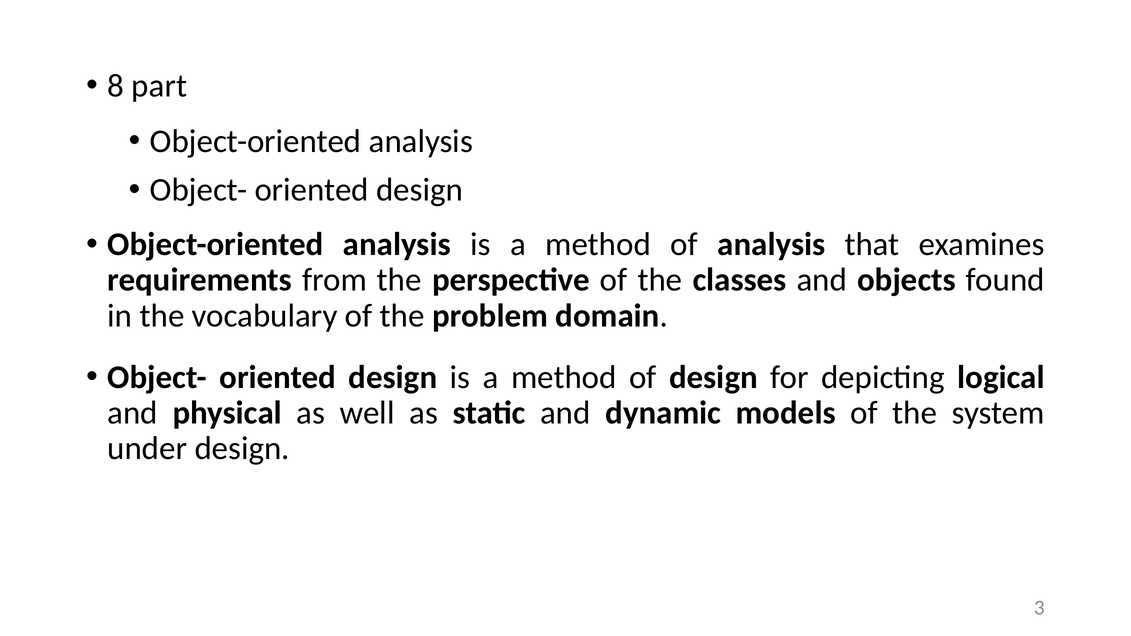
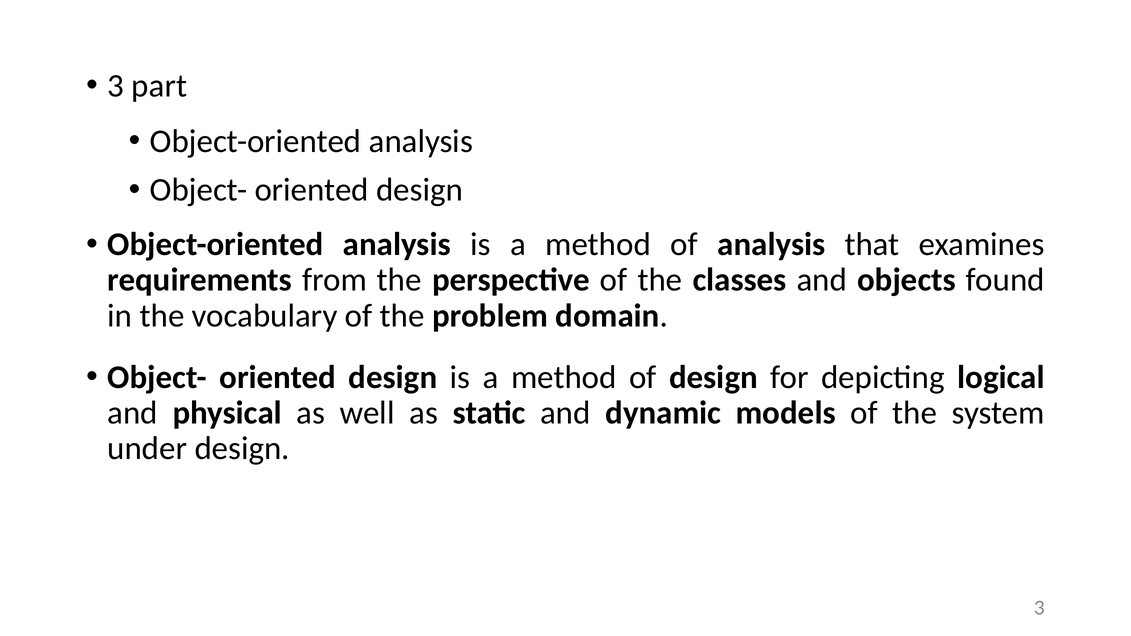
8: 8 -> 3 (116, 86)
